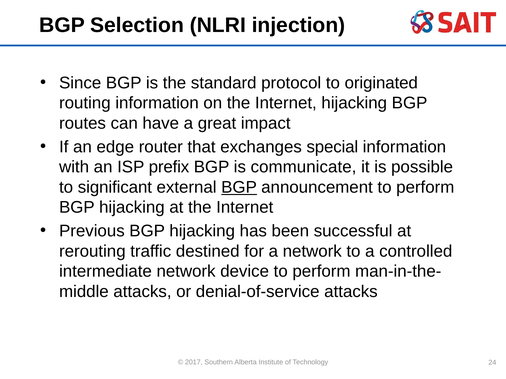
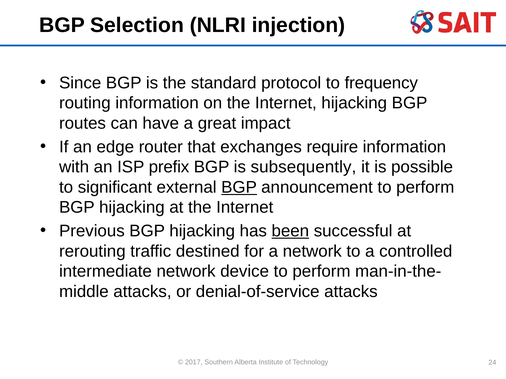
originated: originated -> frequency (381, 83)
special: special -> require (332, 147)
communicate: communicate -> subsequently (303, 167)
been underline: none -> present (290, 231)
